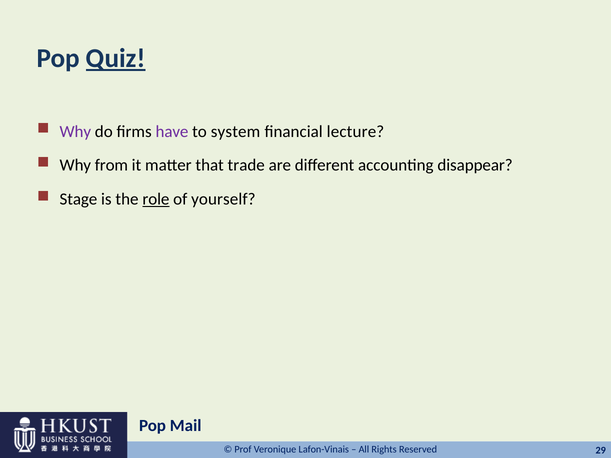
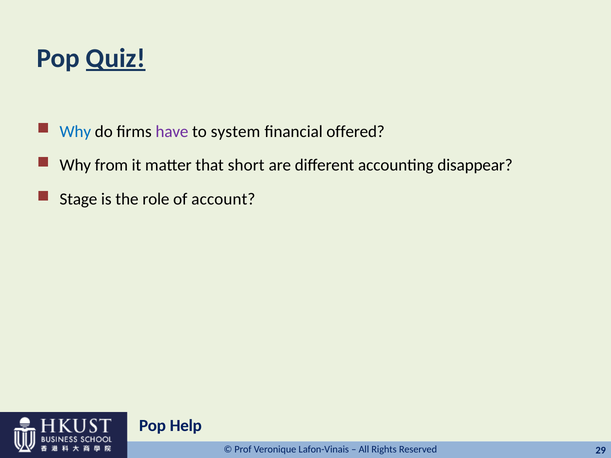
Why colour: purple -> blue (75, 132)
lecture: lecture -> offered (356, 132)
trade: trade -> short (246, 165)
role underline: present -> none (156, 199)
yourself: yourself -> account (223, 199)
Mail: Mail -> Help (186, 426)
